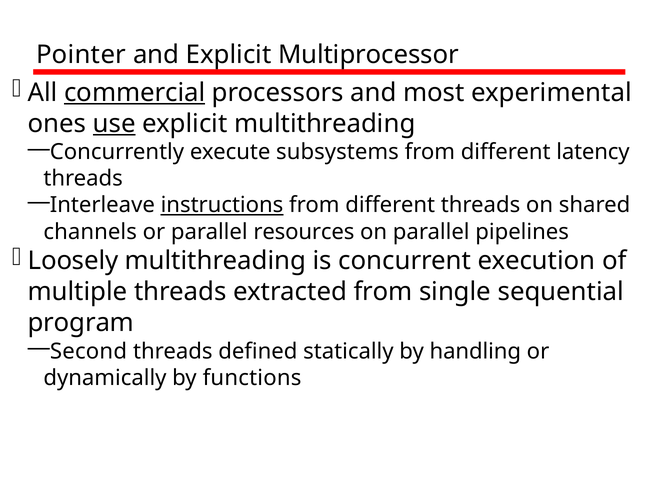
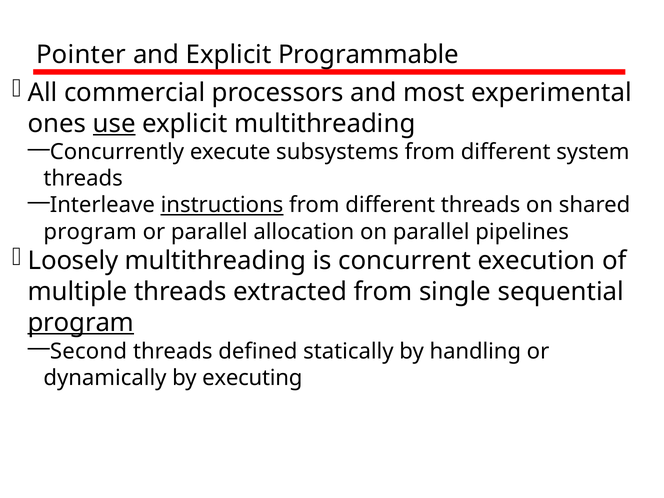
Multiprocessor: Multiprocessor -> Programmable (368, 55)
commercial underline: present -> none (135, 92)
latency: latency -> system (593, 152)
channels: channels -> program (90, 232)
resources: resources -> allocation (304, 232)
program underline: none -> present (81, 323)
functions: functions -> executing (252, 378)
